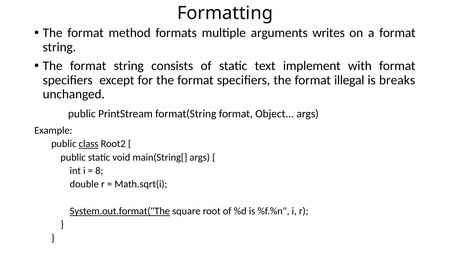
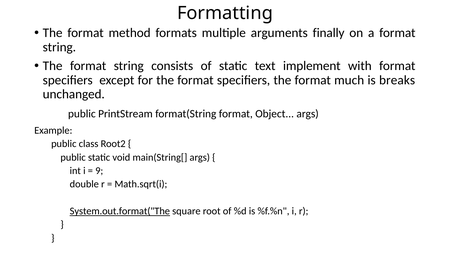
writes: writes -> finally (329, 33)
illegal: illegal -> much (349, 80)
class underline: present -> none (89, 144)
8: 8 -> 9 (99, 171)
